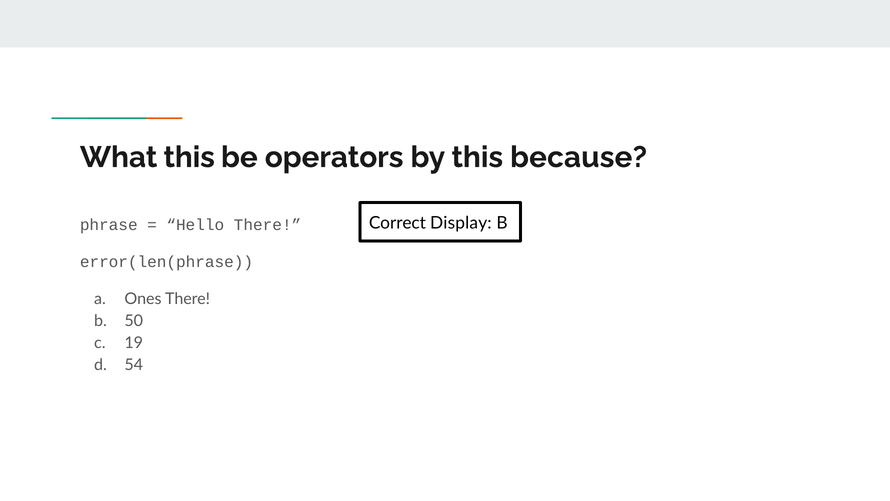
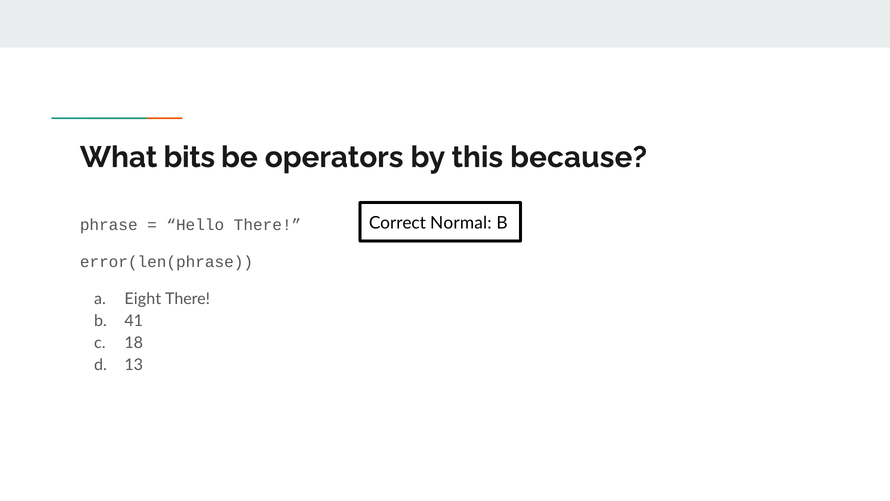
What this: this -> bits (189, 157)
Display: Display -> Normal (461, 223)
Ones: Ones -> Eight (143, 299)
50: 50 -> 41 (134, 321)
19: 19 -> 18 (134, 343)
54: 54 -> 13 (134, 365)
